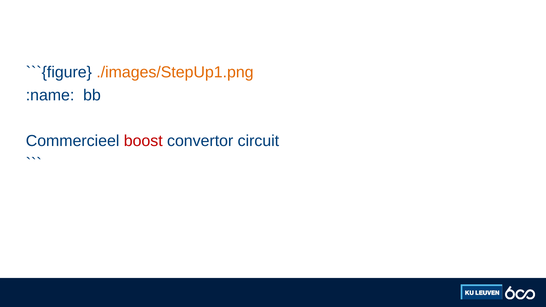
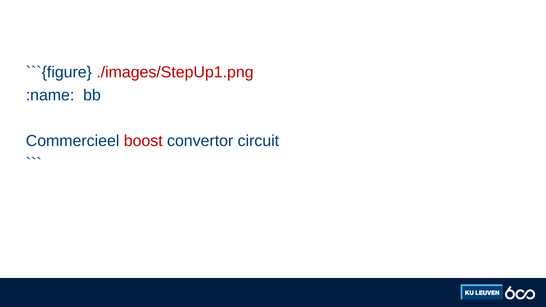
./images/StepUp1.png colour: orange -> red (175, 72)
